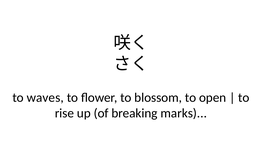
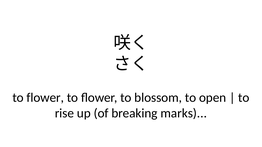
waves: waves -> flower (45, 98)
